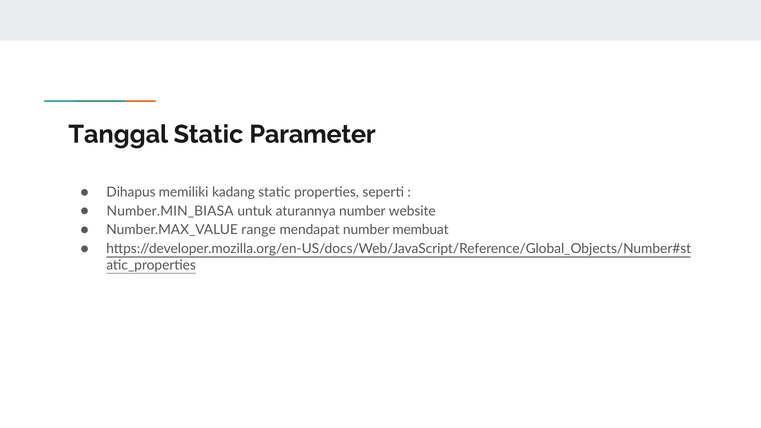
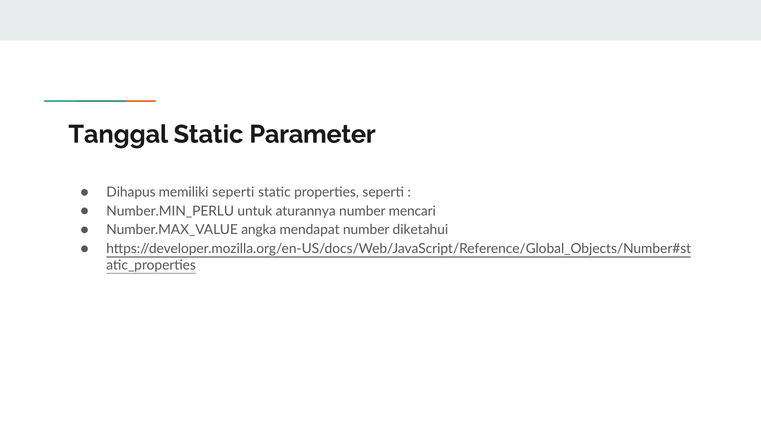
memiliki kadang: kadang -> seperti (233, 192)
Number.MIN_BIASA: Number.MIN_BIASA -> Number.MIN_PERLU (170, 211)
website: website -> mencari (412, 211)
range: range -> angka (259, 230)
membuat: membuat -> diketahui (420, 230)
